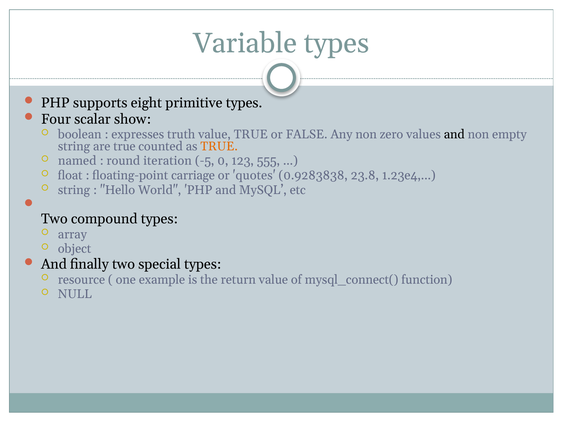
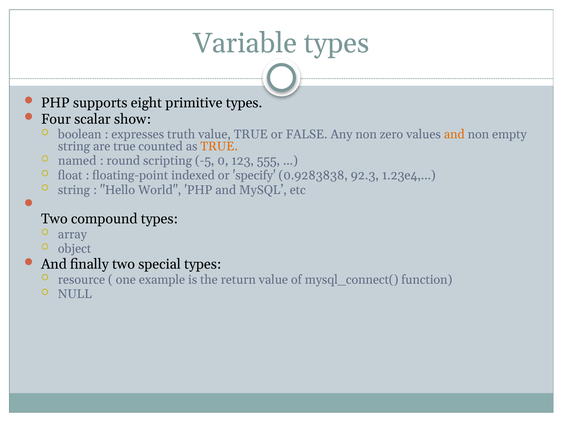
and colour: black -> orange (454, 134)
iteration: iteration -> scripting (168, 161)
carriage: carriage -> indexed (193, 175)
quotes: quotes -> specify (254, 175)
23.8: 23.8 -> 92.3 (365, 175)
